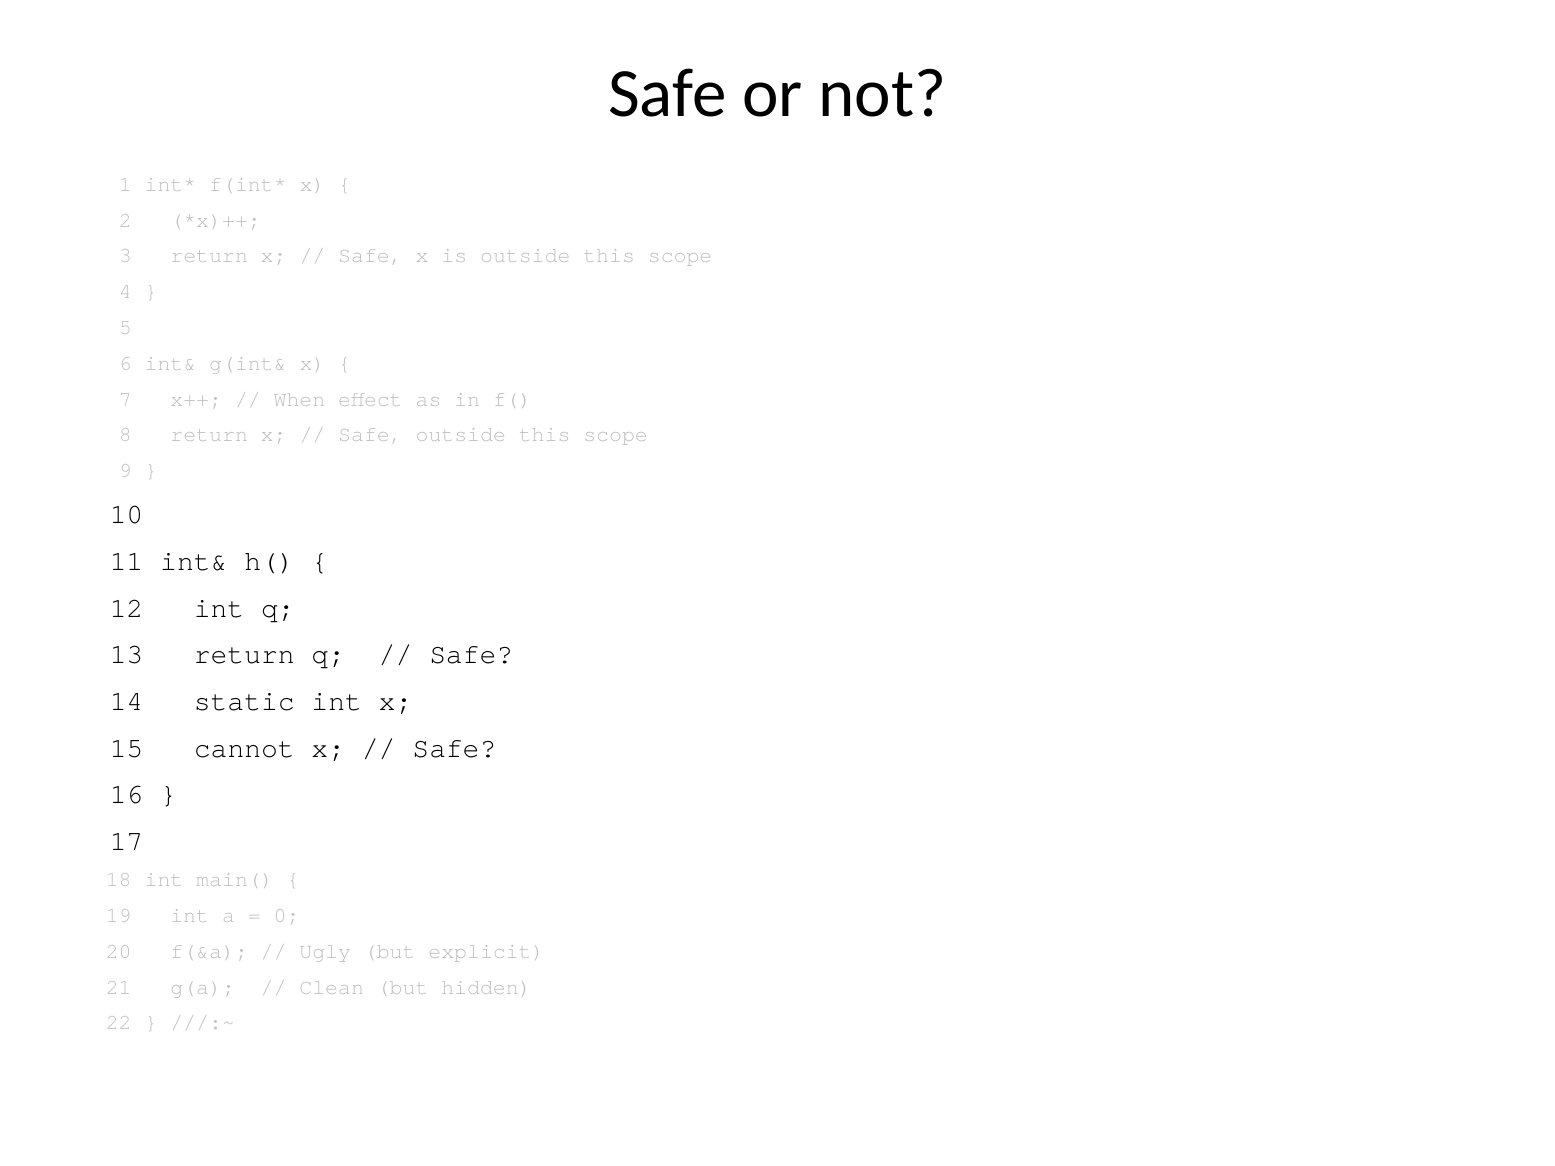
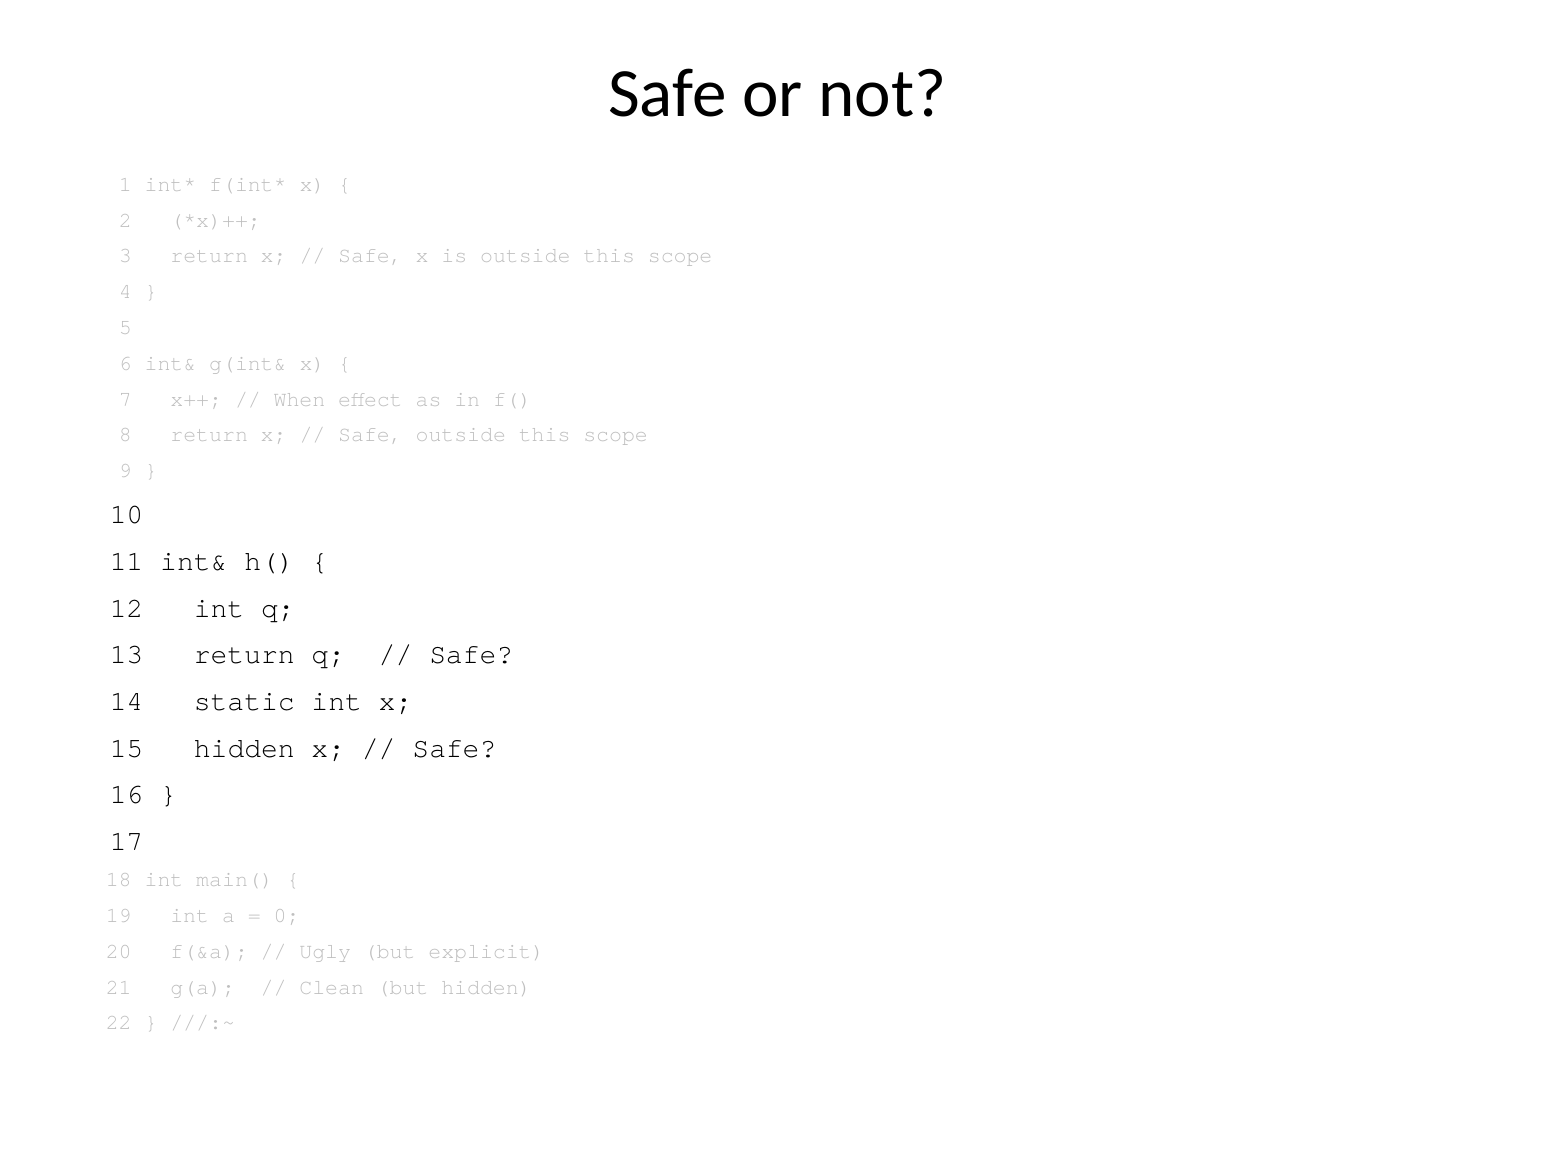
15 cannot: cannot -> hidden (244, 748)
